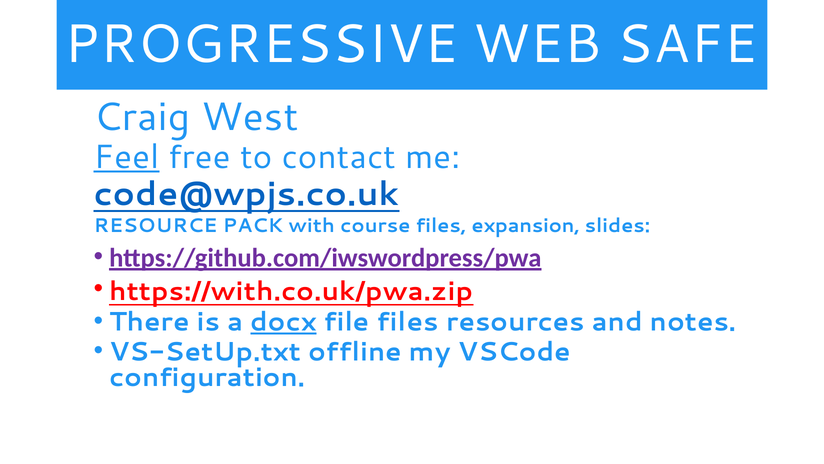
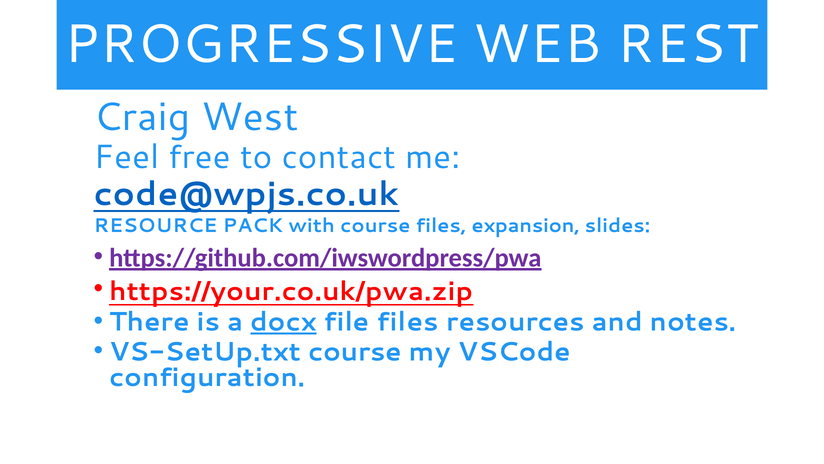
SAFE: SAFE -> REST (687, 44)
Feel underline: present -> none (127, 157)
https://with.co.uk/pwa.zip: https://with.co.uk/pwa.zip -> https://your.co.uk/pwa.zip (291, 291)
VS-SetUp.txt offline: offline -> course (355, 351)
